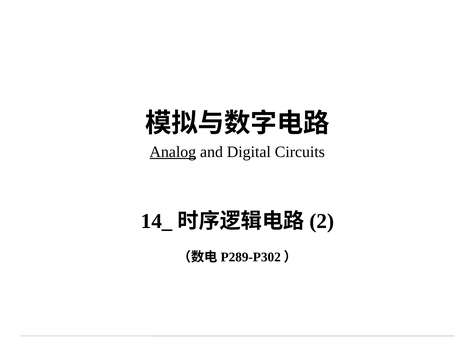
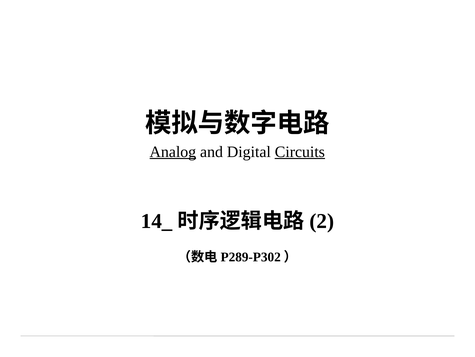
Circuits underline: none -> present (300, 151)
